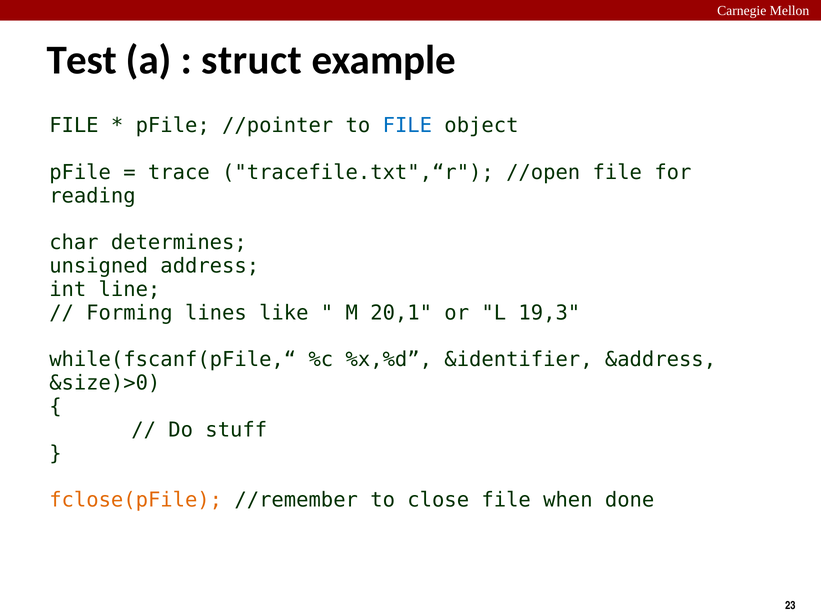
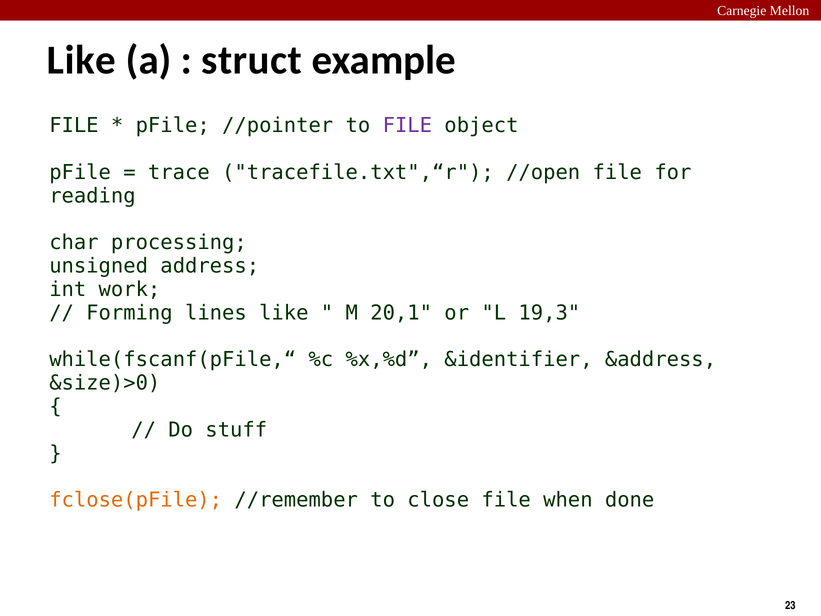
Test: Test -> Like (81, 60)
FILE colour: blue -> purple (407, 126)
determines: determines -> processing (179, 242)
line: line -> work (129, 289)
